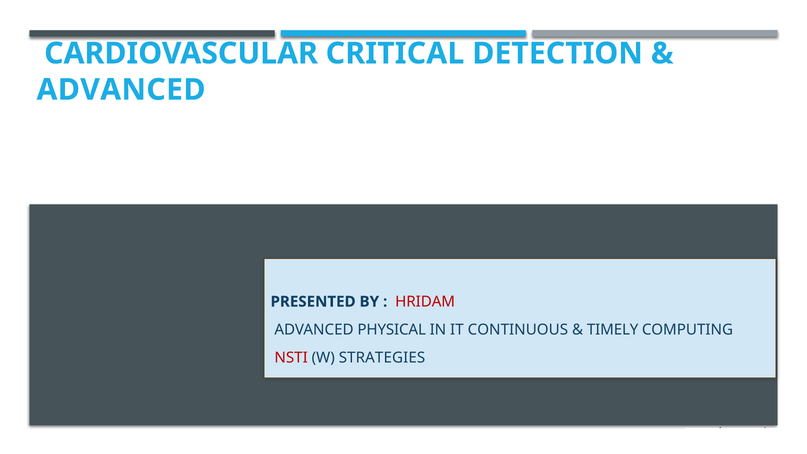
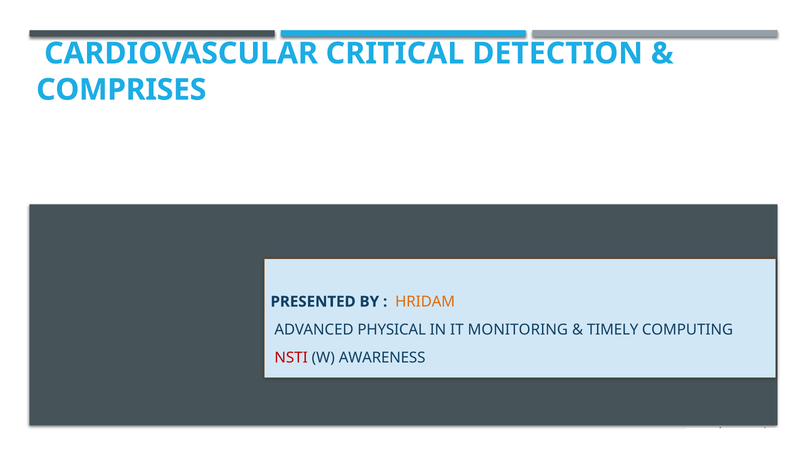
ADVANCED: ADVANCED -> COMPRISES (121, 90)
HRIDAM colour: red -> orange (425, 302)
CONTINUOUS: CONTINUOUS -> MONITORING (518, 330)
STRATEGIES: STRATEGIES -> AWARENESS (382, 358)
